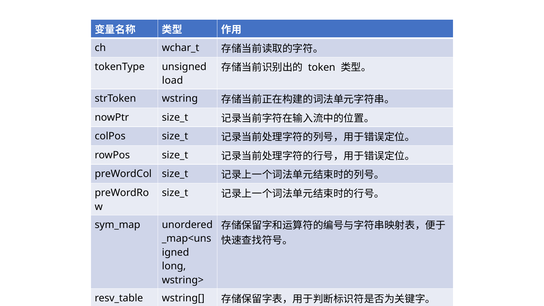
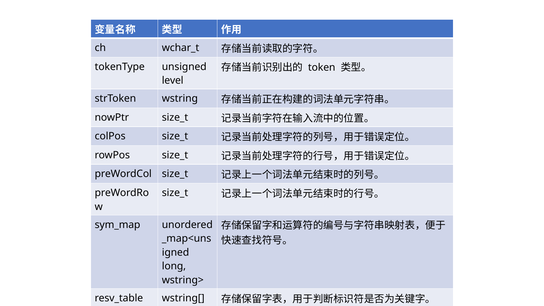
load: load -> level (173, 81)
